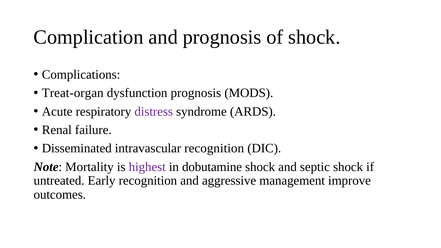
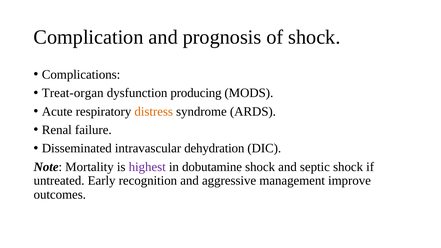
dysfunction prognosis: prognosis -> producing (196, 93)
distress colour: purple -> orange (154, 111)
intravascular recognition: recognition -> dehydration (214, 148)
